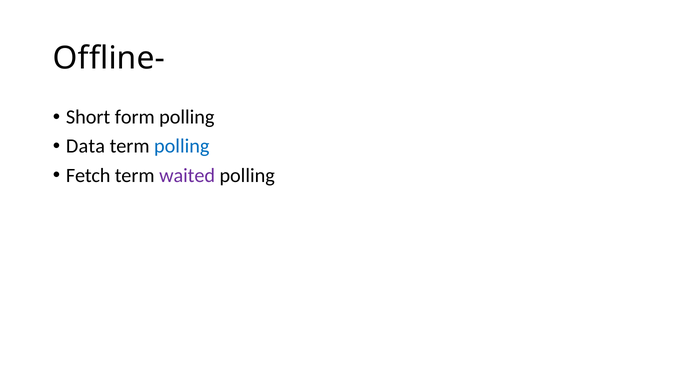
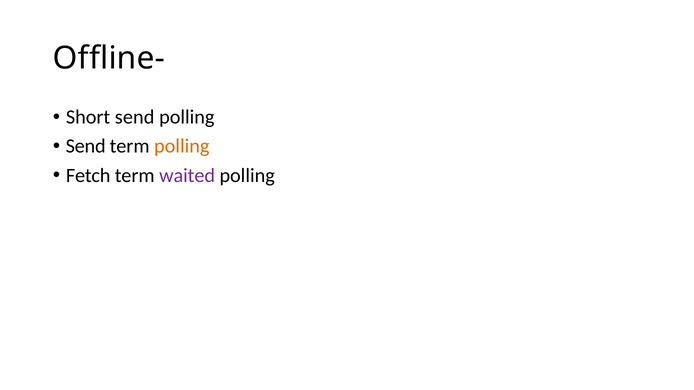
Short form: form -> send (135, 117)
Data: Data -> Send (86, 146)
polling colour: blue -> orange (182, 146)
